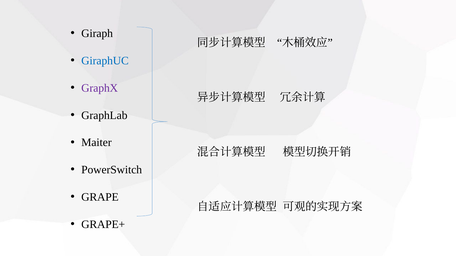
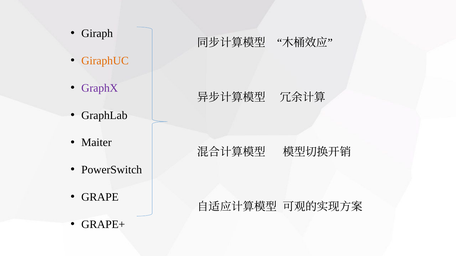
GiraphUC colour: blue -> orange (105, 61)
